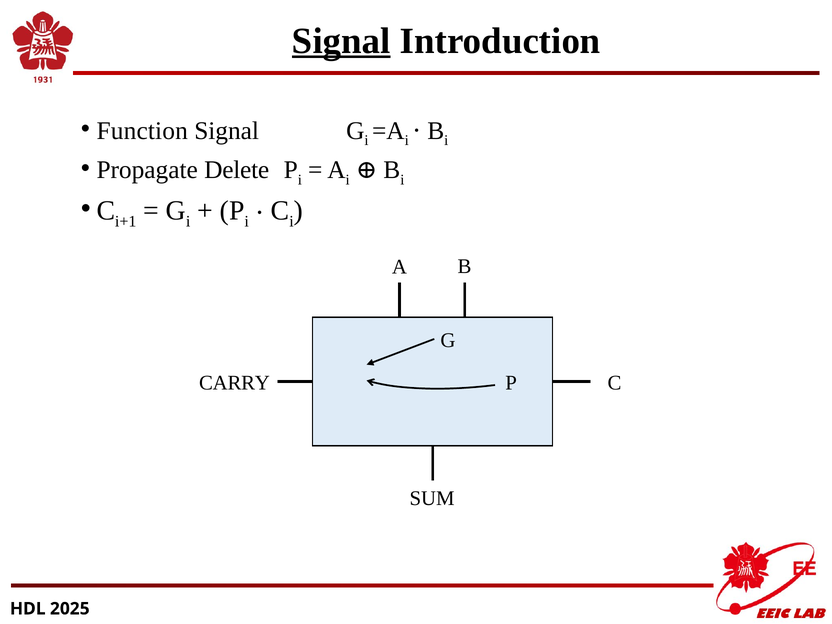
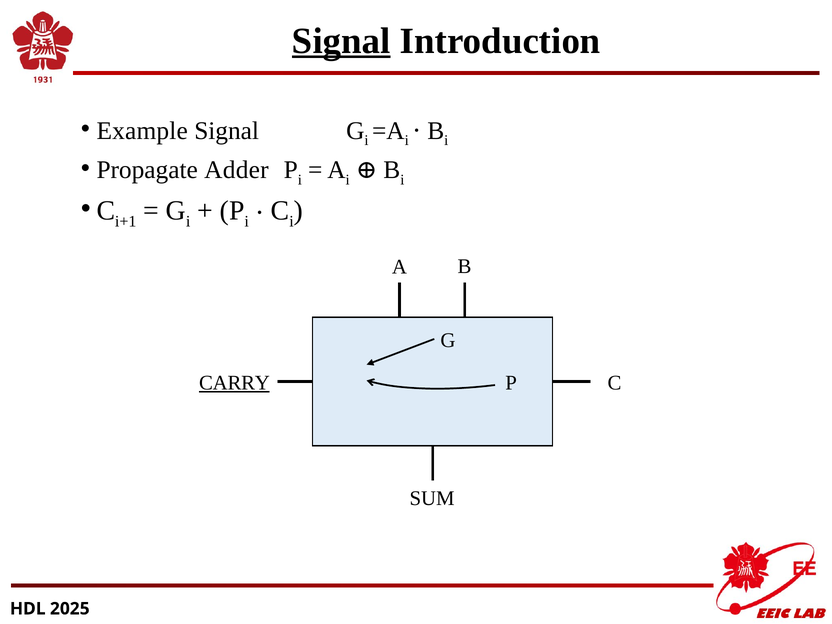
Function: Function -> Example (142, 131)
Delete: Delete -> Adder (236, 170)
CARRY underline: none -> present (234, 383)
